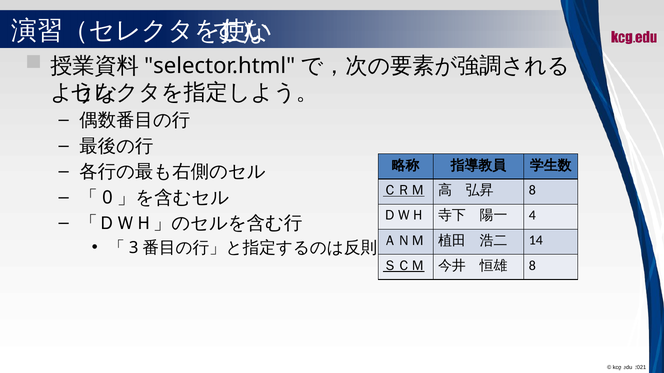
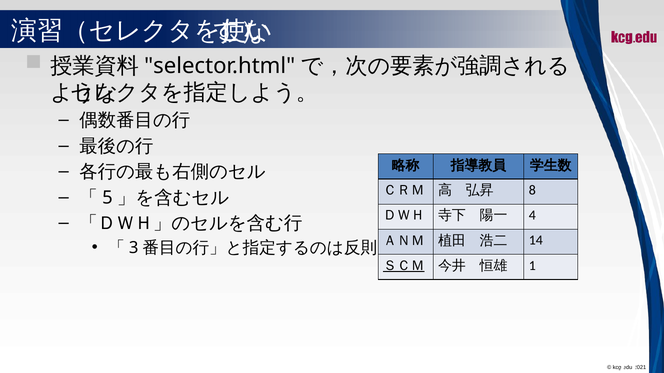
ＣＲＭ underline: present -> none (404, 191)
0: 0 -> 5 (107, 198)
8: 8 -> 1 (532, 266)
